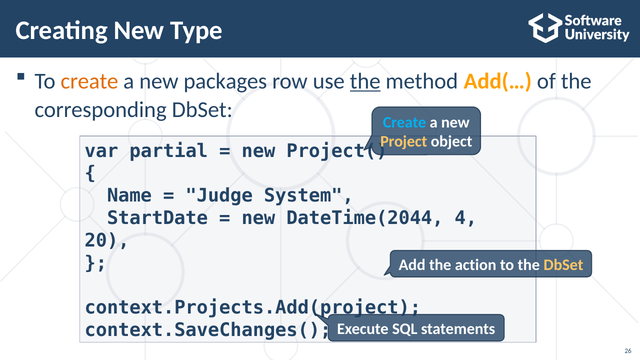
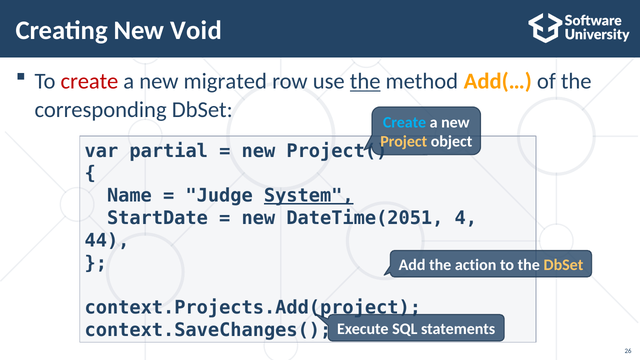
Type: Type -> Void (196, 30)
create colour: orange -> red (89, 81)
packages: packages -> migrated (225, 81)
System underline: none -> present (309, 196)
DateTime(2044: DateTime(2044 -> DateTime(2051 (365, 218)
20: 20 -> 44 (107, 241)
